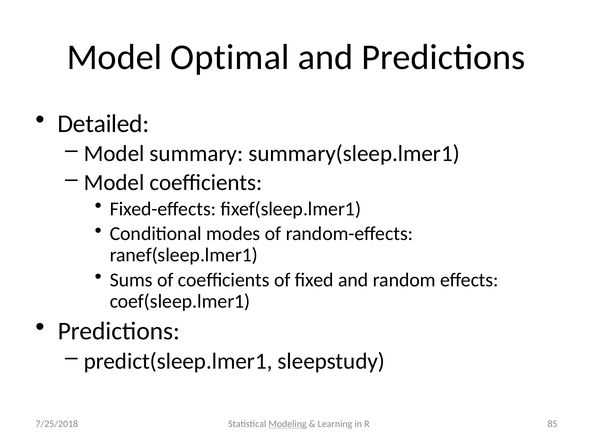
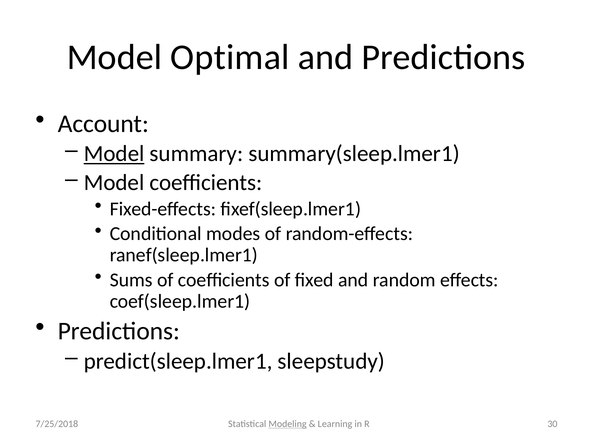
Detailed: Detailed -> Account (103, 124)
Model underline: none -> present (114, 154)
85: 85 -> 30 (552, 425)
